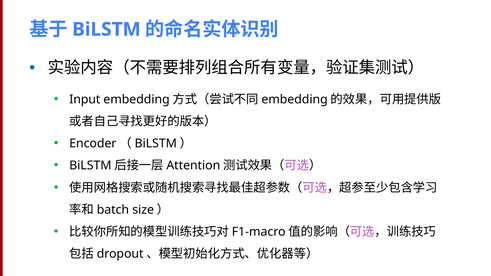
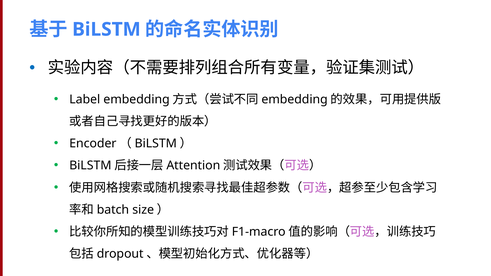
Input: Input -> Label (85, 99)
